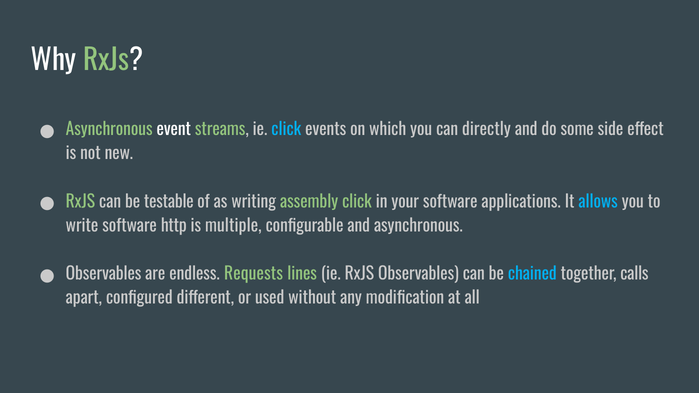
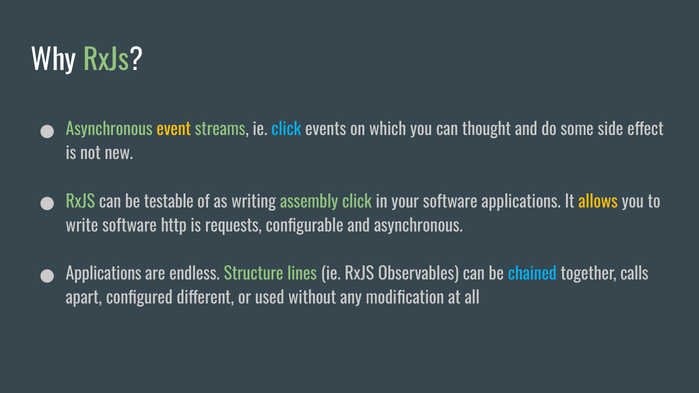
event colour: white -> yellow (174, 130)
directly: directly -> thought (487, 130)
allows colour: light blue -> yellow (598, 202)
multiple: multiple -> requests (233, 226)
Observables: Observables -> Applications (104, 274)
Requests: Requests -> Structure (254, 274)
